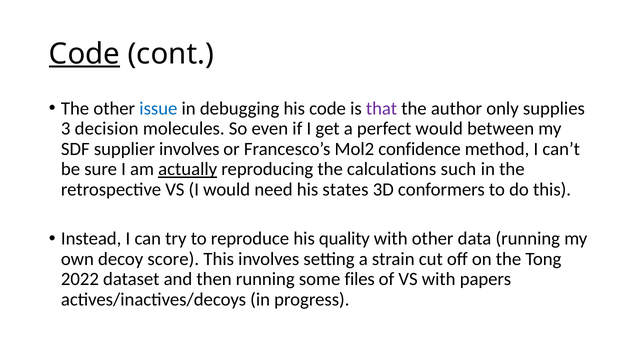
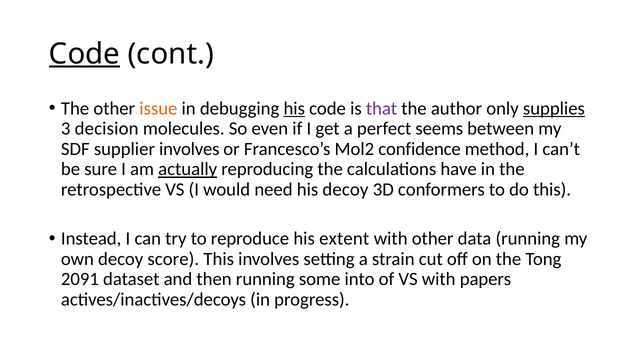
issue colour: blue -> orange (158, 109)
his underline: none -> present (294, 109)
supplies underline: none -> present (554, 109)
perfect would: would -> seems (439, 129)
such: such -> have (459, 169)
his states: states -> decoy (345, 189)
quality: quality -> extent (344, 239)
2022: 2022 -> 2091 (80, 279)
files: files -> into (360, 279)
